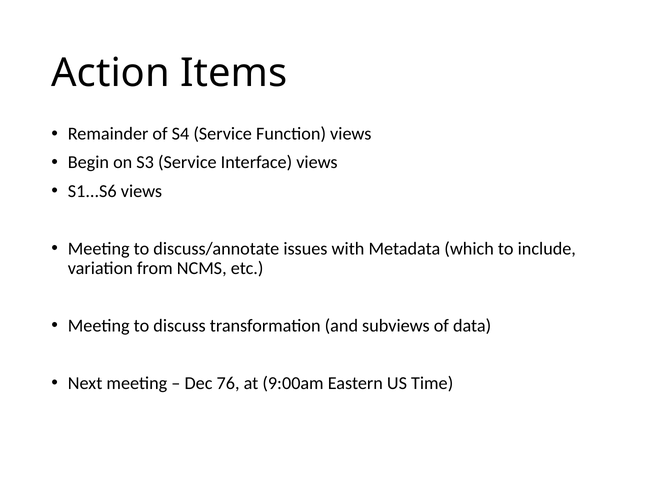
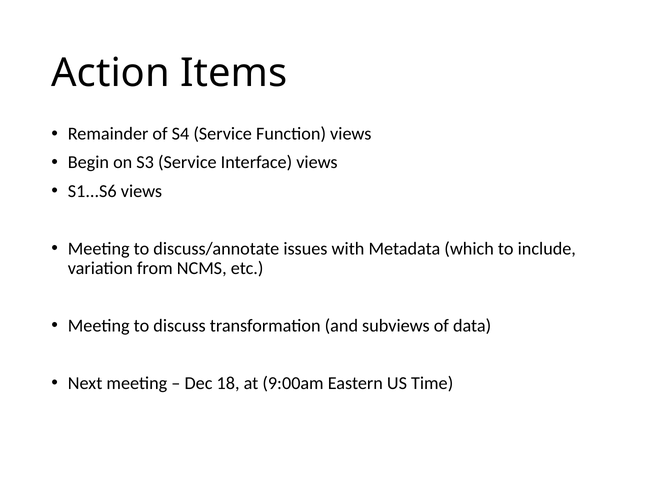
76: 76 -> 18 (228, 383)
